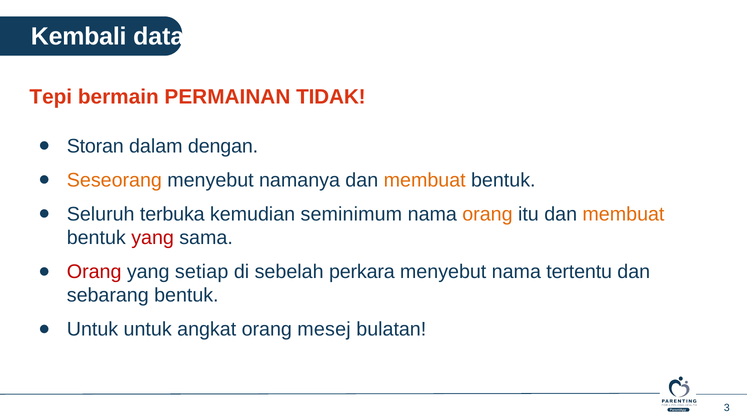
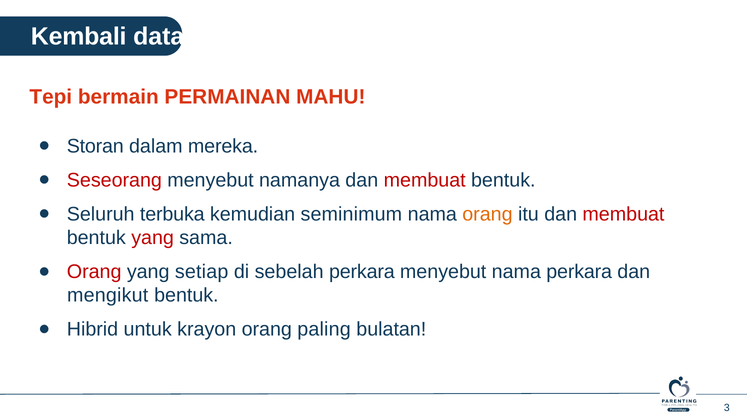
TIDAK: TIDAK -> MAHU (331, 97)
dengan: dengan -> mereka (223, 146)
Seseorang colour: orange -> red (114, 180)
membuat colour: orange -> red (425, 180)
membuat colour: orange -> red (623, 214)
nama tertentu: tertentu -> perkara (579, 272)
sebarang: sebarang -> mengikut (108, 296)
Untuk: Untuk -> Hibrid (93, 330)
angkat: angkat -> krayon (207, 330)
mesej: mesej -> paling (324, 330)
